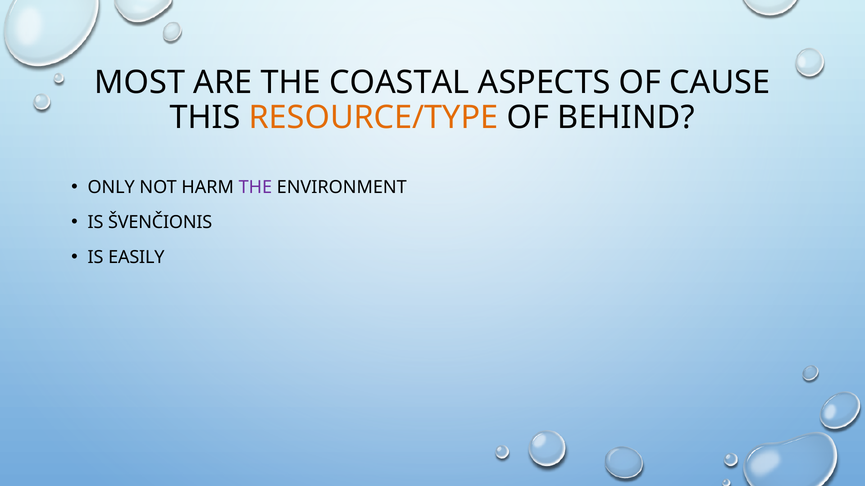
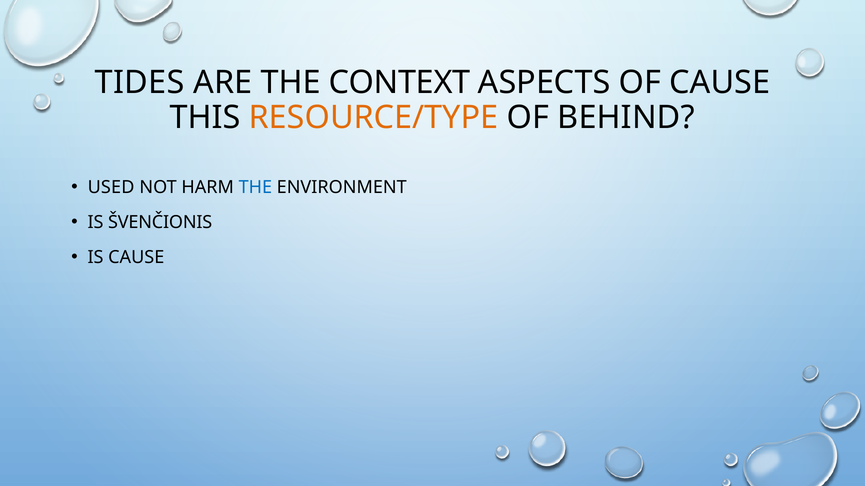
MOST: MOST -> TIDES (140, 83)
COASTAL: COASTAL -> CONTEXT (400, 83)
ONLY: ONLY -> USED (111, 188)
THE colour: purple -> blue (255, 188)
IS EASILY: EASILY -> CAUSE (136, 258)
